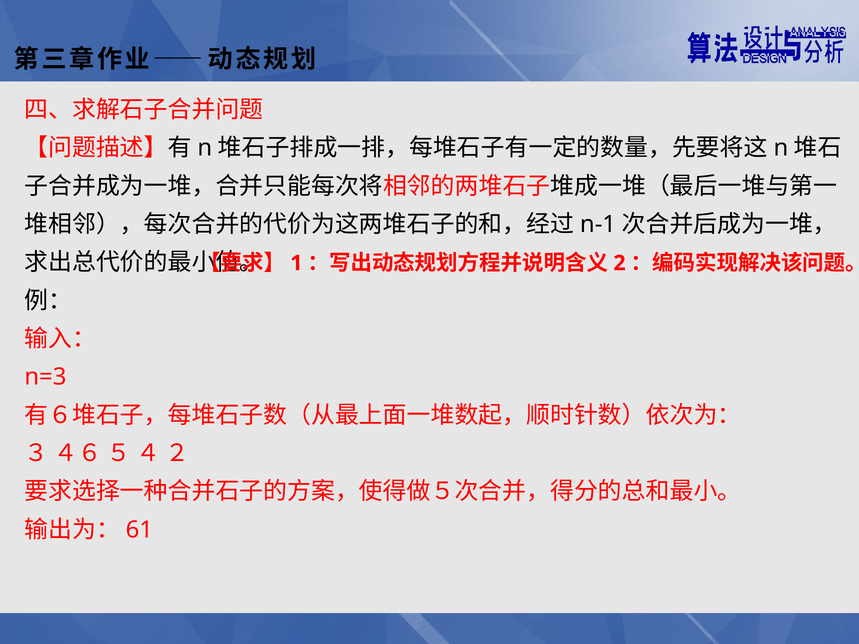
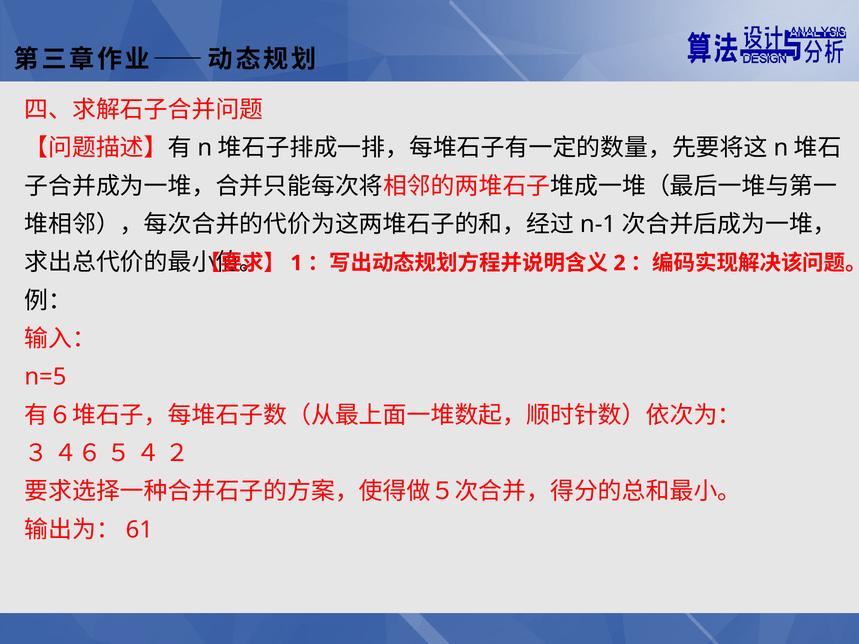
n=3: n=3 -> n=5 (45, 377)
